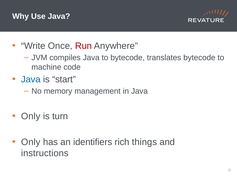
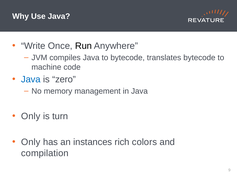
Run colour: red -> black (83, 46)
start: start -> zero (64, 79)
identifiers: identifiers -> instances (93, 142)
things: things -> colors (144, 142)
instructions: instructions -> compilation (45, 153)
